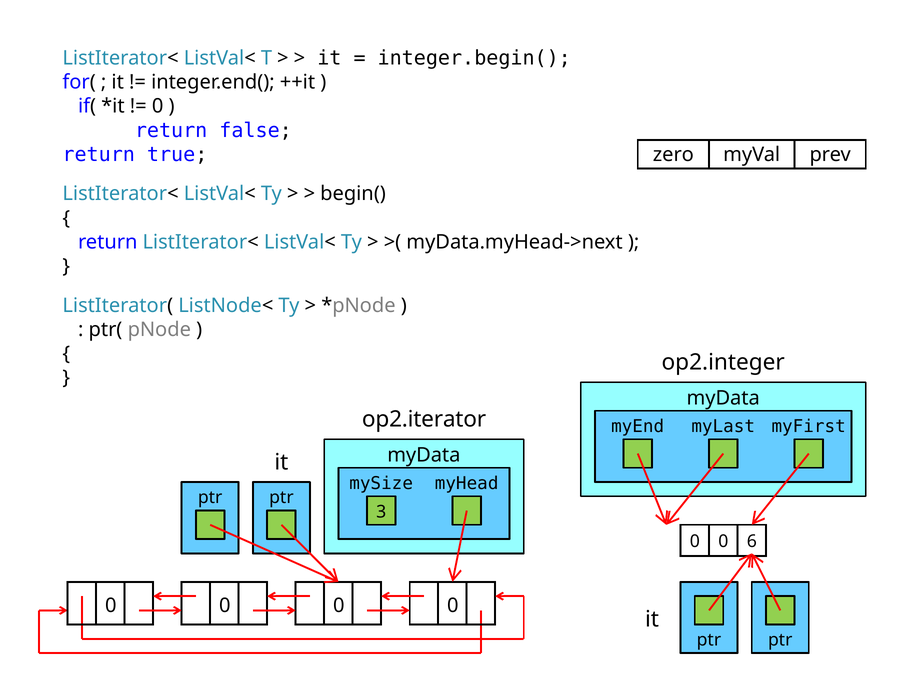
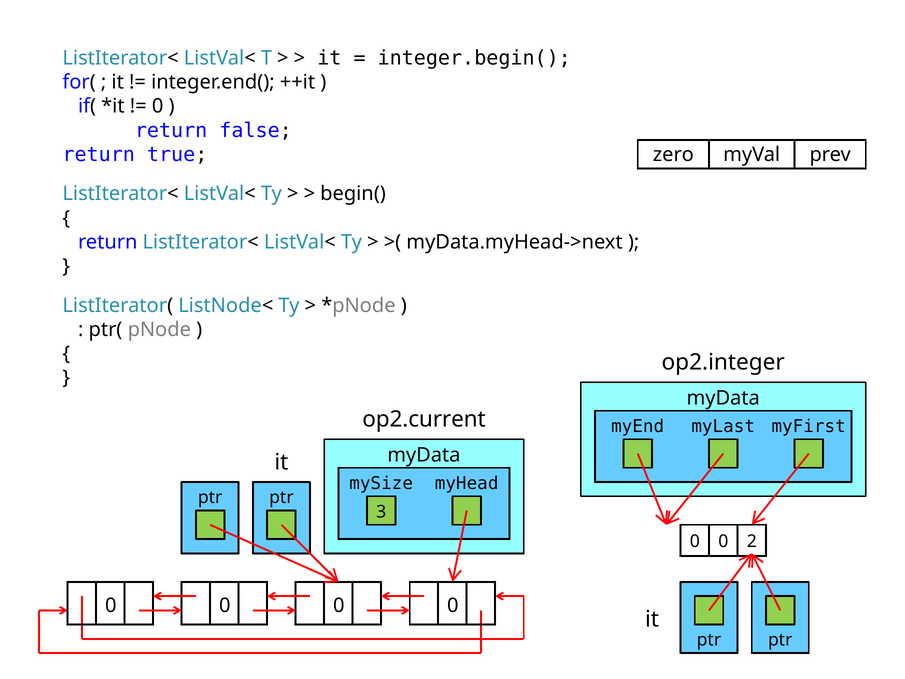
op2.iterator: op2.iterator -> op2.current (424, 419)
6: 6 -> 2 (752, 541)
